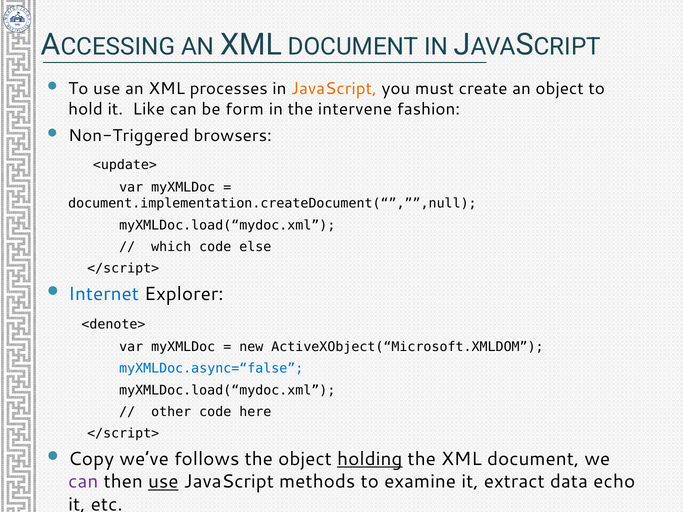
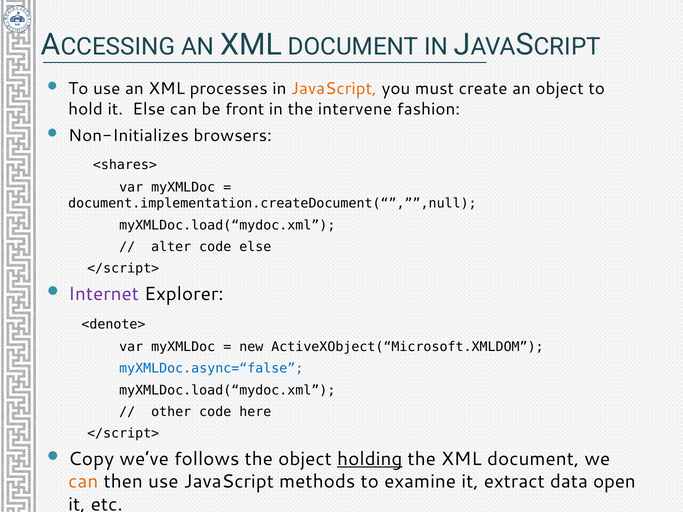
it Like: Like -> Else (149, 109)
form: form -> front (245, 109)
Non-Triggered: Non-Triggered -> Non-Initializes (129, 136)
<update>: <update> -> <shares> (125, 165)
which: which -> alter (171, 247)
Internet colour: blue -> purple (104, 294)
can colour: purple -> orange (83, 482)
use underline: present -> none (163, 482)
echo: echo -> open (614, 482)
